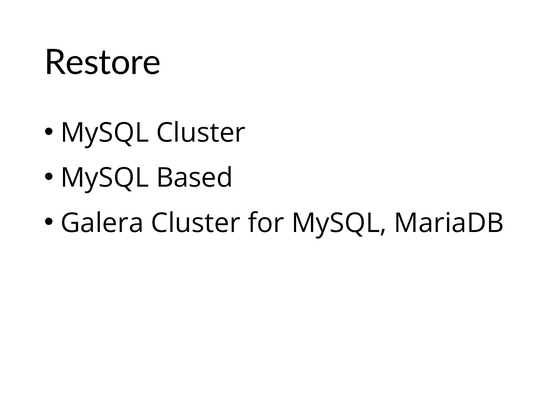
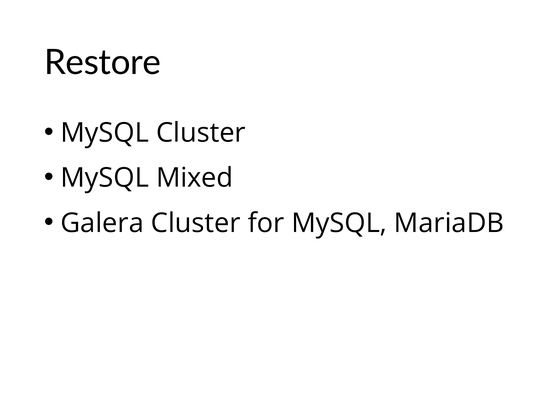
Based: Based -> Mixed (195, 178)
